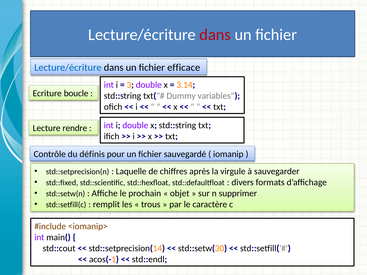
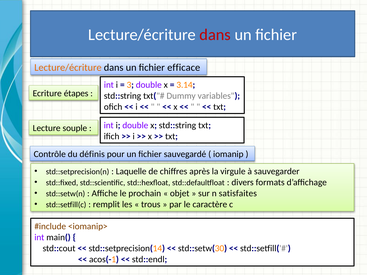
Lecture/écriture colour: blue -> orange (68, 68)
boucle: boucle -> étapes (76, 93)
rendre: rendre -> souple (75, 128)
supprimer: supprimer -> satisfaites (238, 194)
